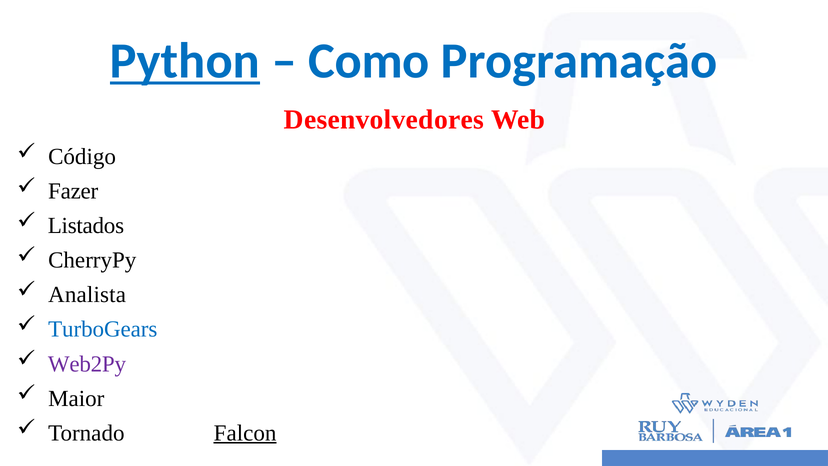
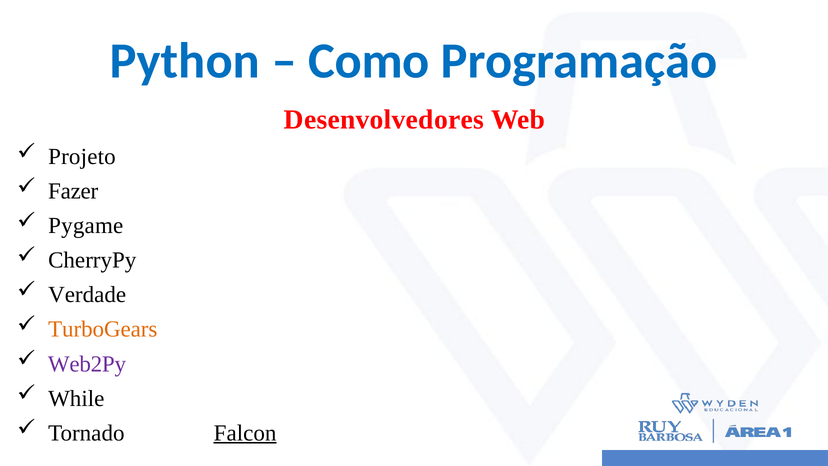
Python underline: present -> none (185, 61)
Código: Código -> Projeto (82, 157)
Listados: Listados -> Pygame (86, 226)
Analista: Analista -> Verdade (87, 295)
TurboGears colour: blue -> orange (103, 329)
Maior: Maior -> While (76, 398)
